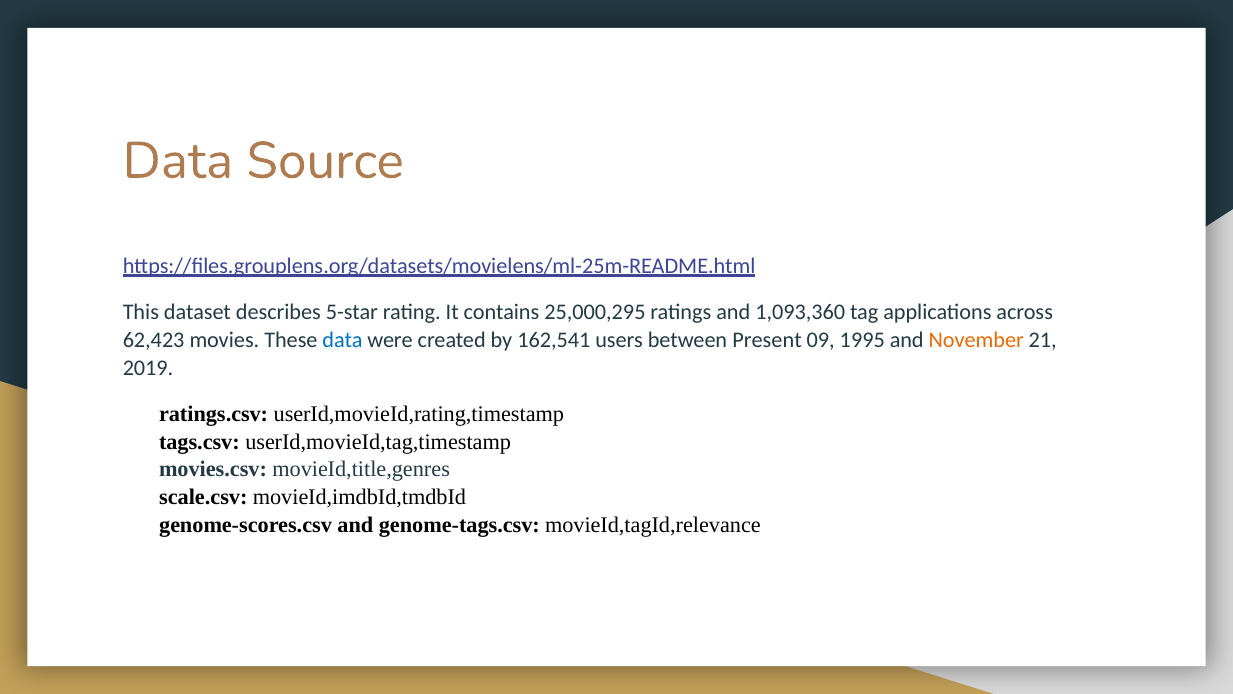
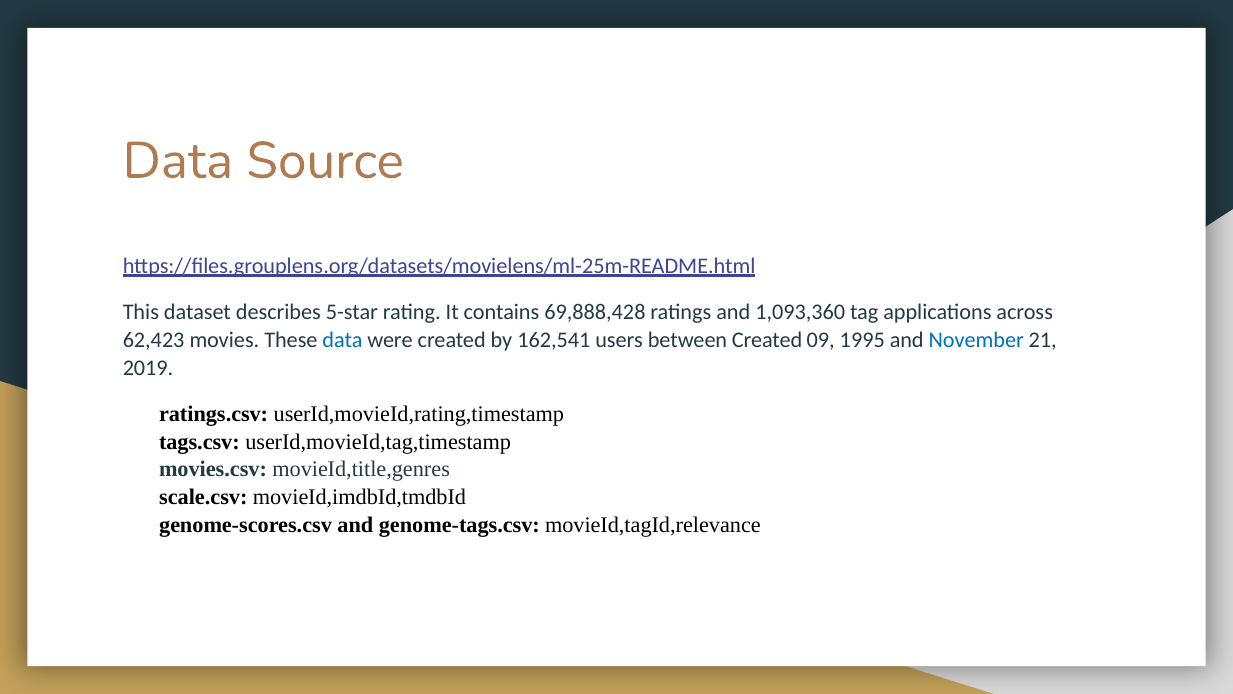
25,000,295: 25,000,295 -> 69,888,428 (595, 312)
between Present: Present -> Created (767, 340)
November colour: orange -> blue (976, 340)
